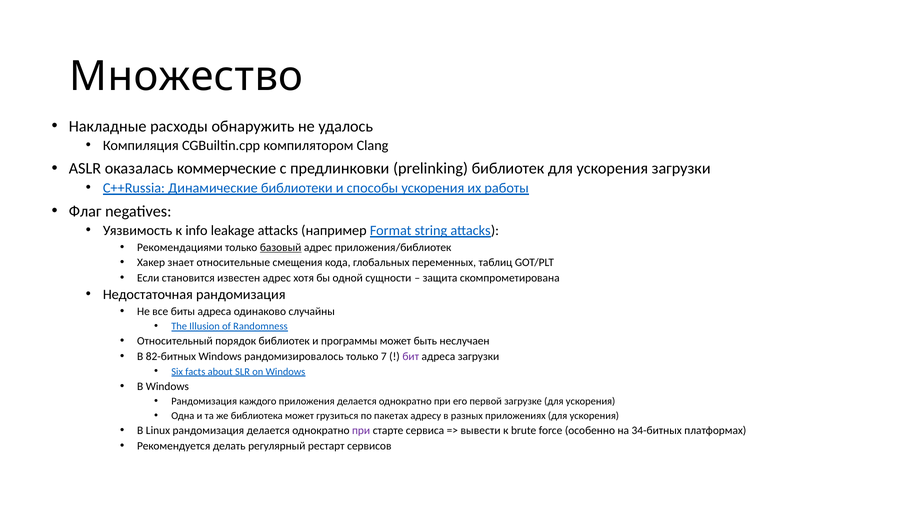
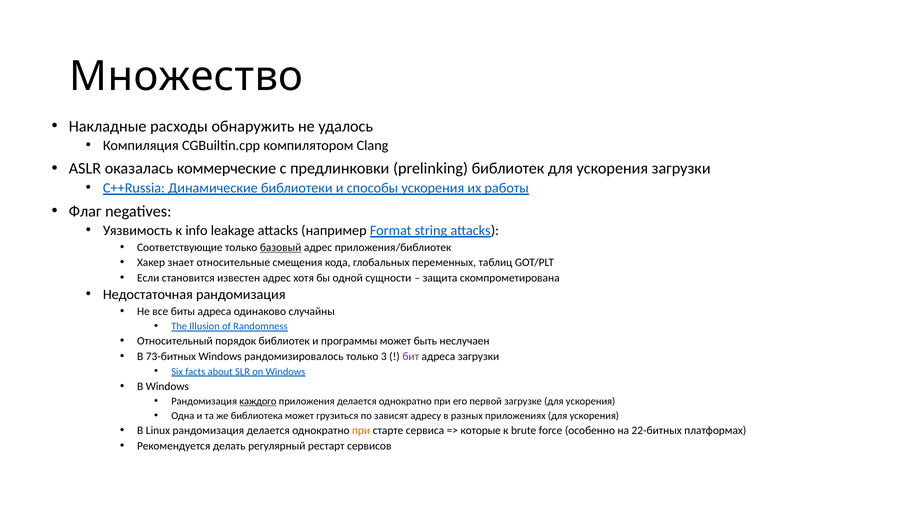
Рекомендациями: Рекомендациями -> Соответствующие (180, 248)
82-битных: 82-битных -> 73-битных (171, 357)
7: 7 -> 3 (384, 357)
каждого underline: none -> present (258, 402)
пакетах: пакетах -> зависят (391, 416)
при colour: purple -> orange (361, 431)
вывести: вывести -> которые (481, 431)
34-битных: 34-битных -> 22-битных (657, 431)
